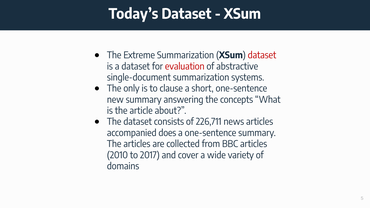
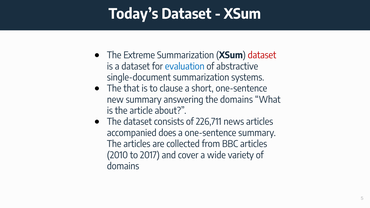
evaluation colour: red -> blue (185, 67)
only: only -> that (131, 89)
the concepts: concepts -> domains (237, 100)
